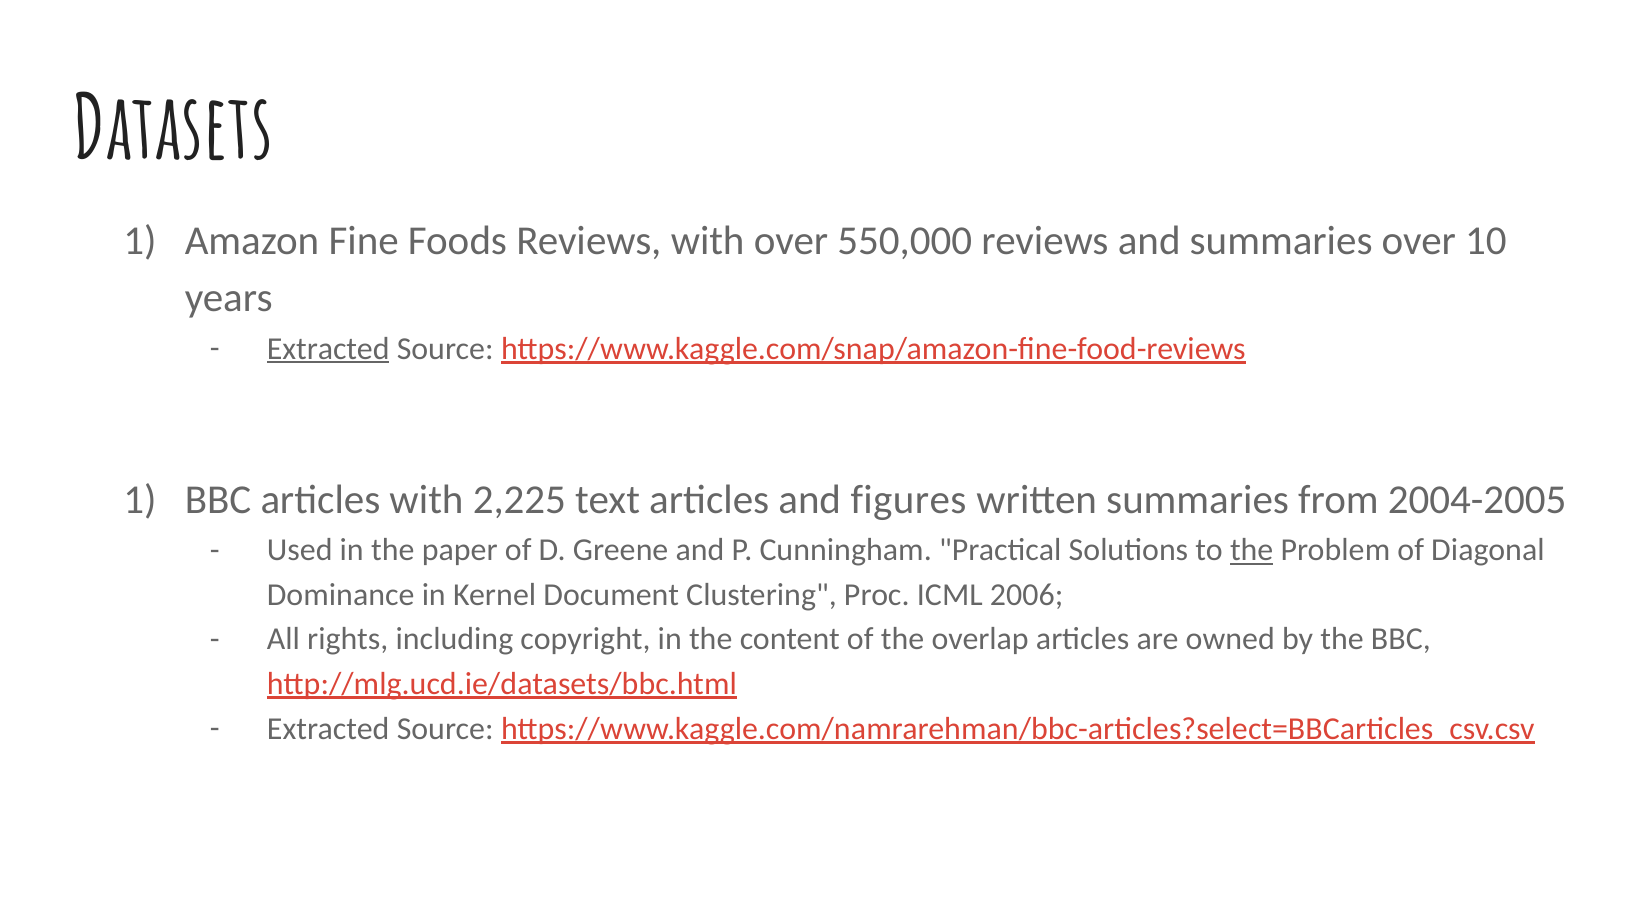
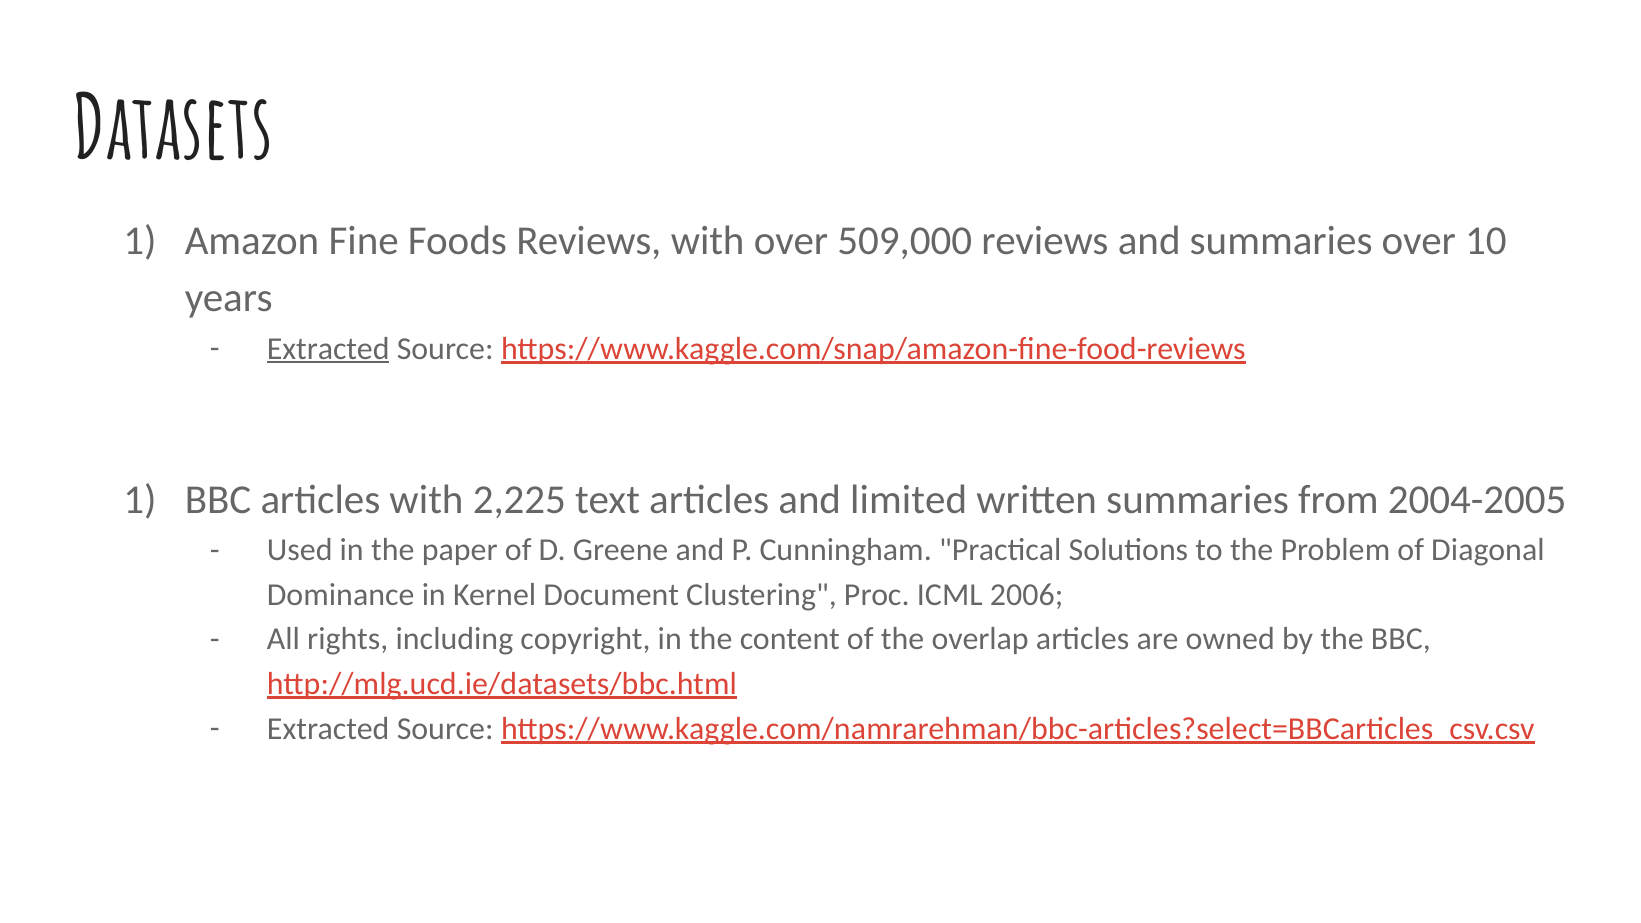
550,000: 550,000 -> 509,000 (905, 241)
figures: figures -> limited (909, 500)
the underline: present -> none (1252, 550)
